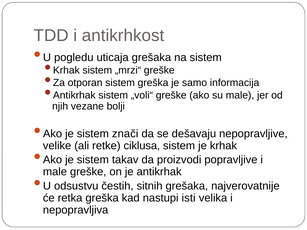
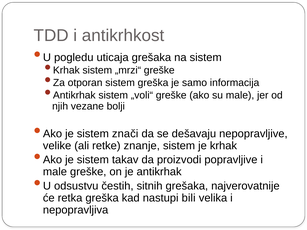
ciklusa: ciklusa -> znanje (142, 146)
isti: isti -> bili (189, 198)
